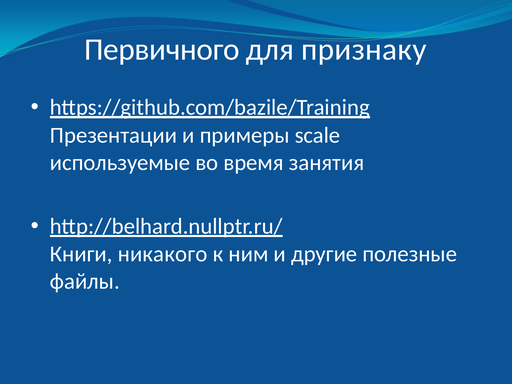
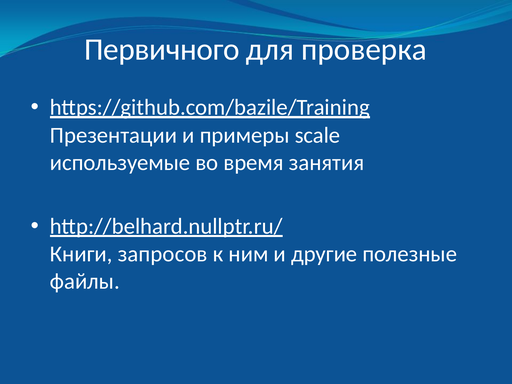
признаку: признаку -> проверка (364, 50)
никакого: никакого -> запросов (163, 254)
